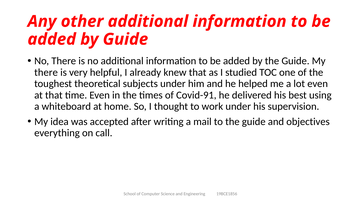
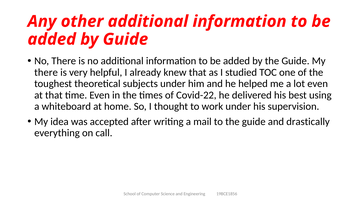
Covid-91: Covid-91 -> Covid-22 (196, 95)
objectives: objectives -> drastically (308, 122)
